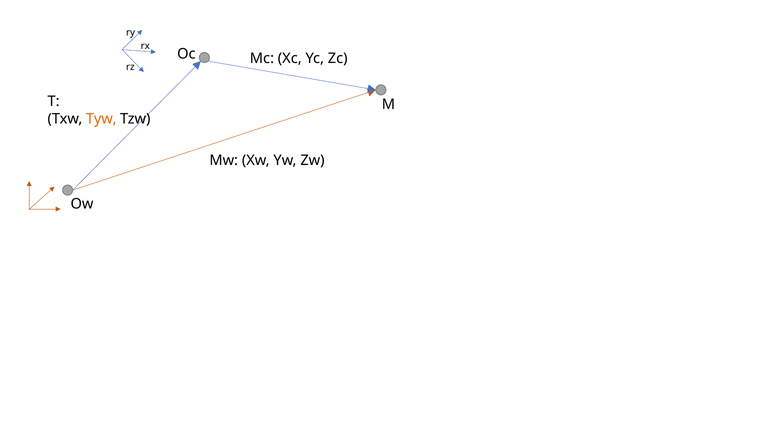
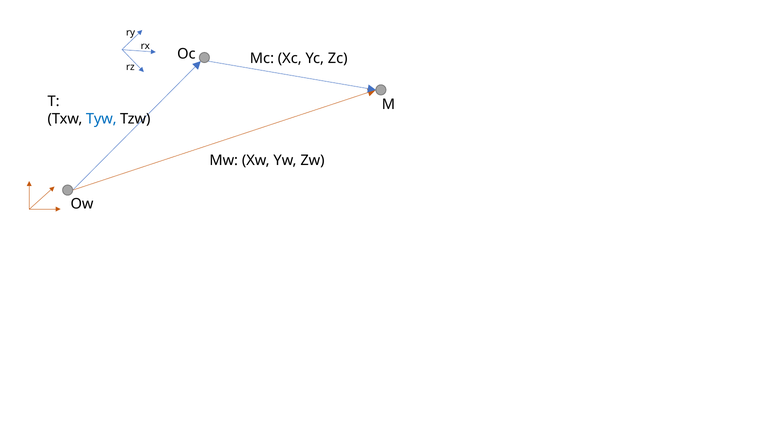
Tyw colour: orange -> blue (101, 119)
